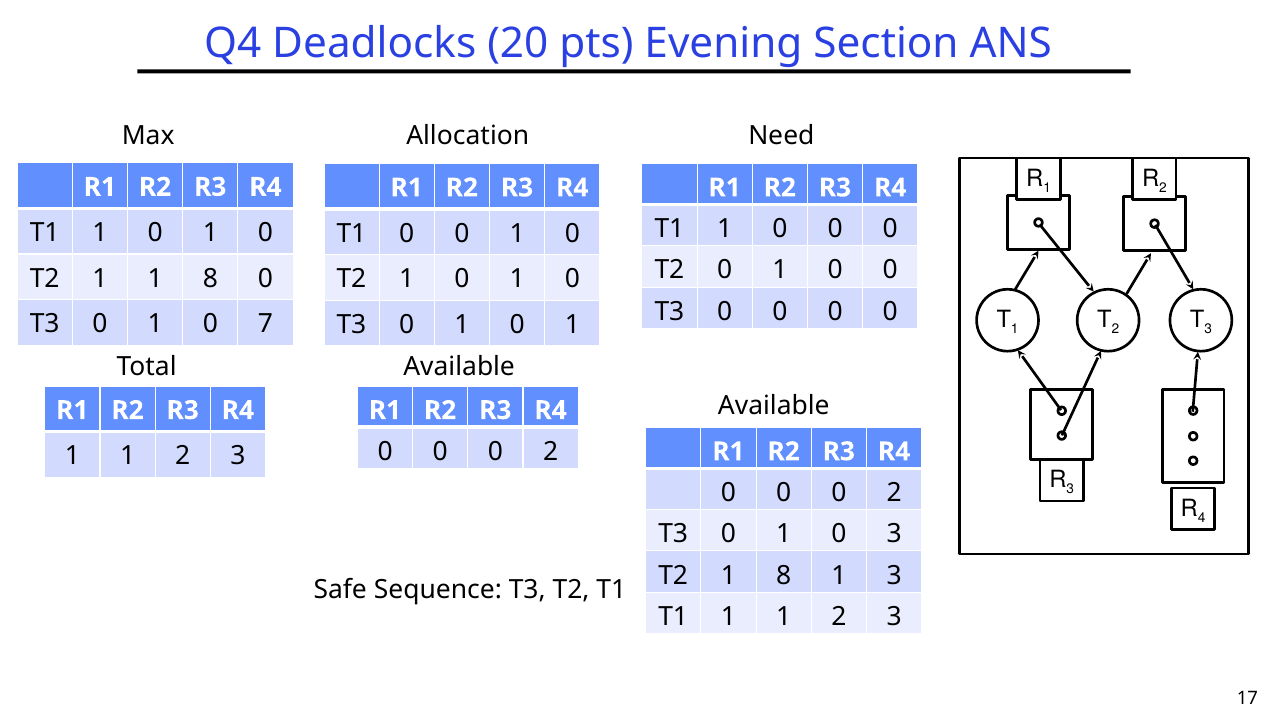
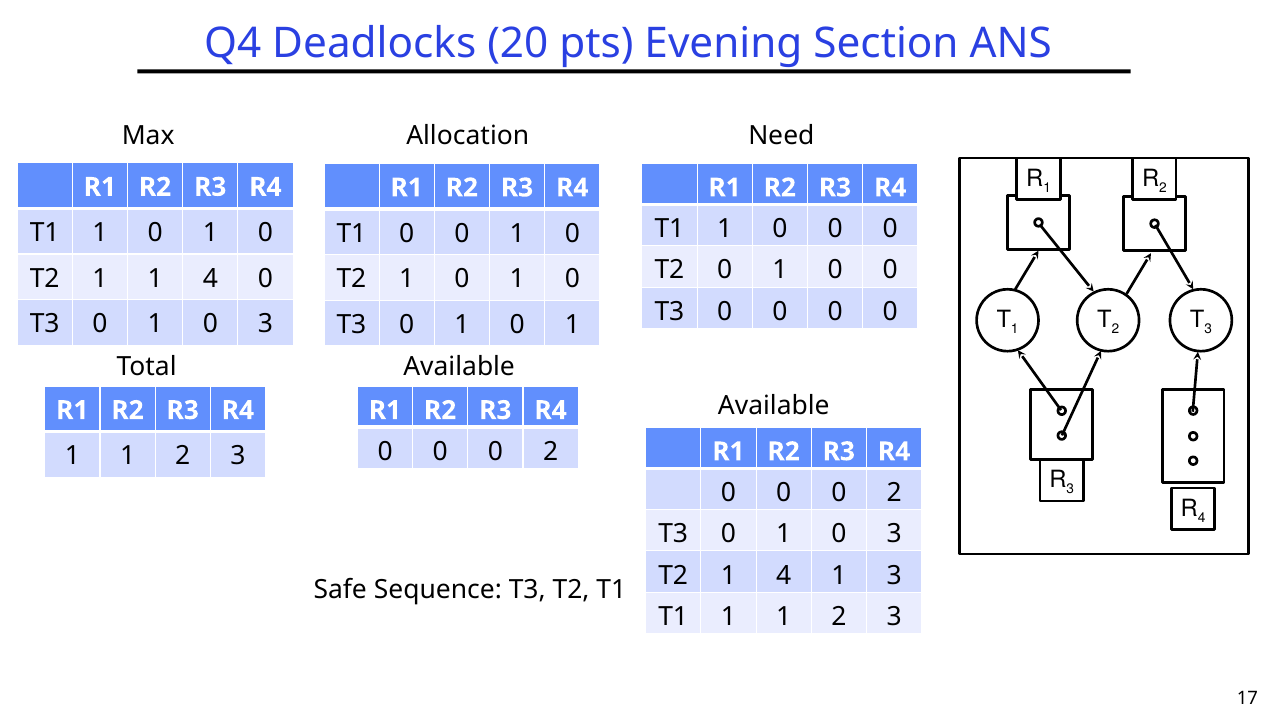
1 1 8: 8 -> 4 (210, 278)
7: 7 -> 3 (266, 324)
T2 1 8: 8 -> 4 (784, 575)
